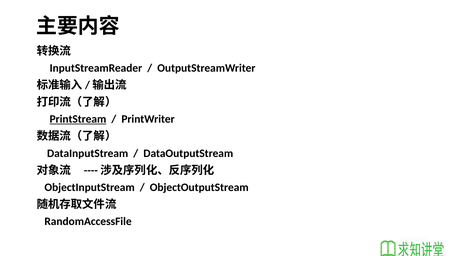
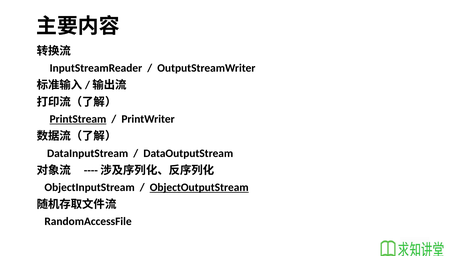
ObjectOutputStream underline: none -> present (199, 187)
